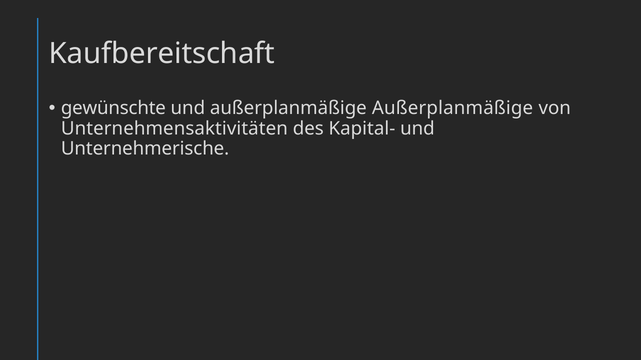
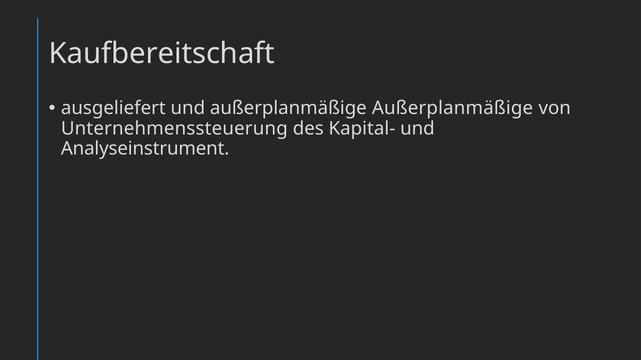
gewünschte: gewünschte -> ausgeliefert (113, 108)
Unternehmensaktivitäten: Unternehmensaktivitäten -> Unternehmenssteuerung (174, 129)
Unternehmerische: Unternehmerische -> Analyseinstrument (145, 149)
